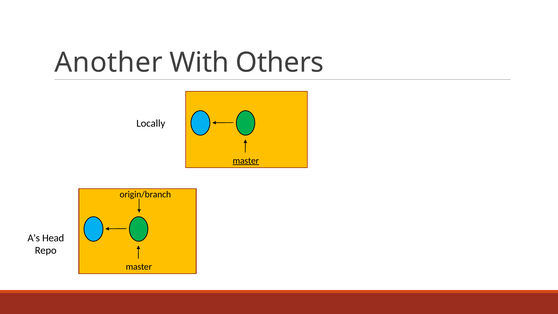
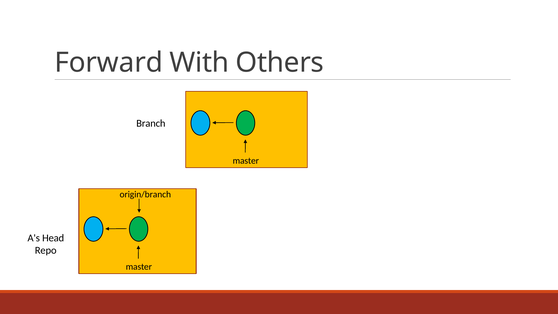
Another: Another -> Forward (109, 63)
Locally: Locally -> Branch (151, 123)
master underline: present -> none (246, 161)
